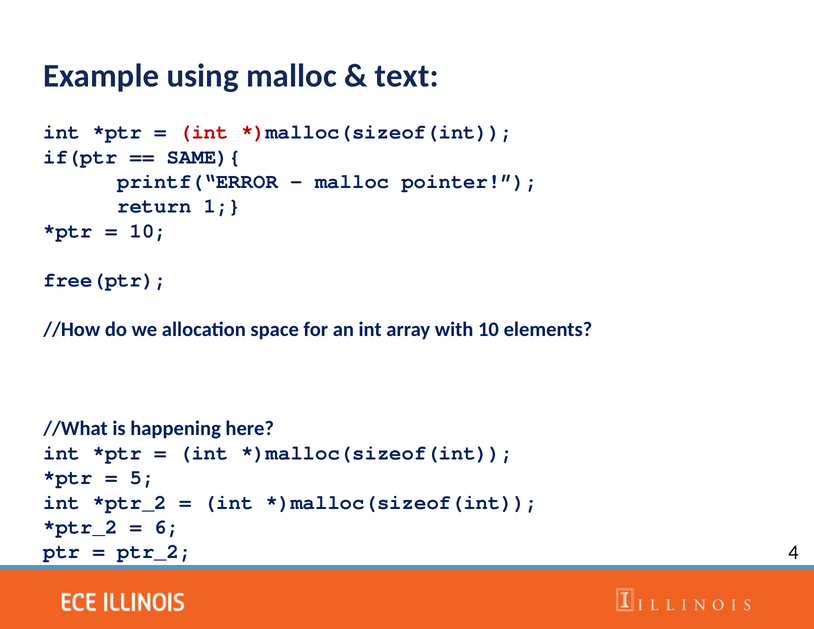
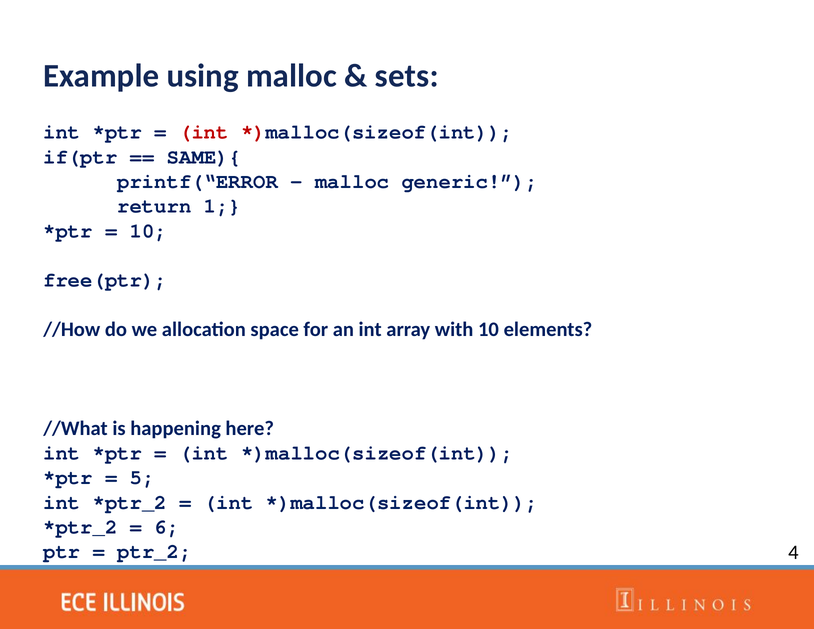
text: text -> sets (407, 76)
pointer: pointer -> generic (470, 181)
